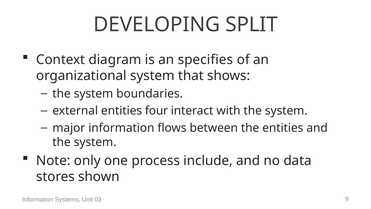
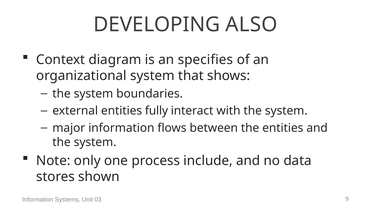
SPLIT: SPLIT -> ALSO (251, 25)
four: four -> fully (157, 111)
